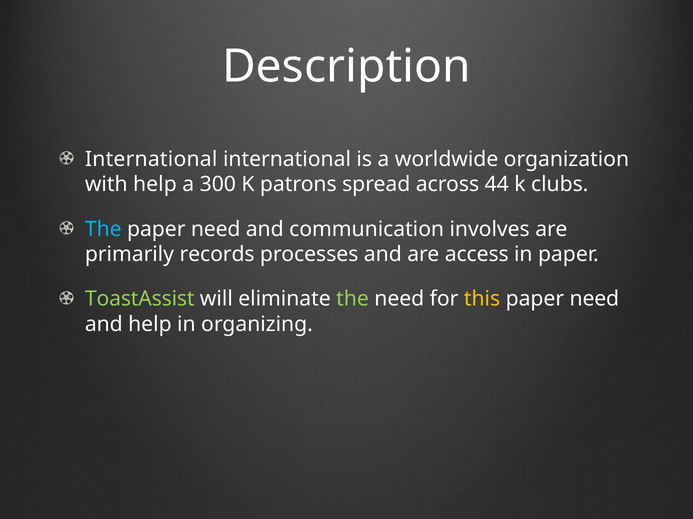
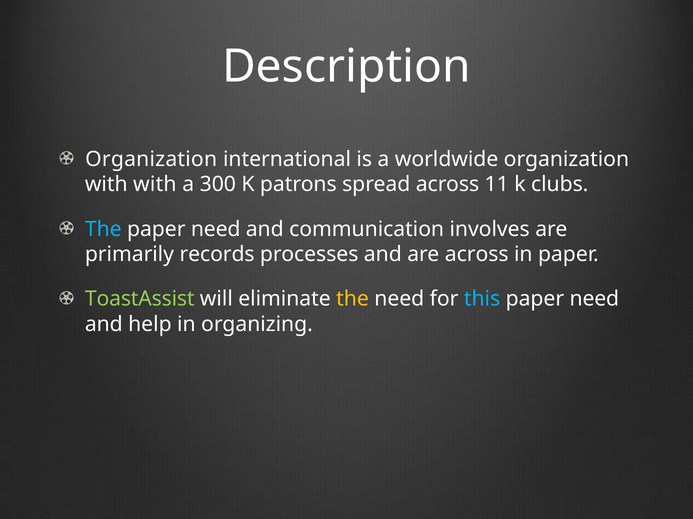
International: International -> Organization (151, 159)
with help: help -> with (155, 185)
44: 44 -> 11 (497, 185)
are access: access -> across (477, 255)
the colour: light green -> yellow (353, 299)
this colour: yellow -> light blue (482, 299)
